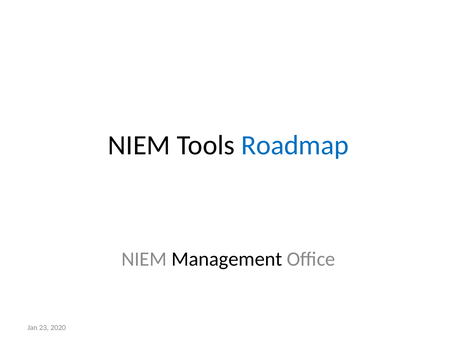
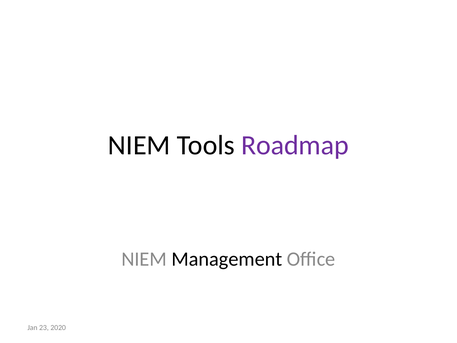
Roadmap colour: blue -> purple (295, 145)
